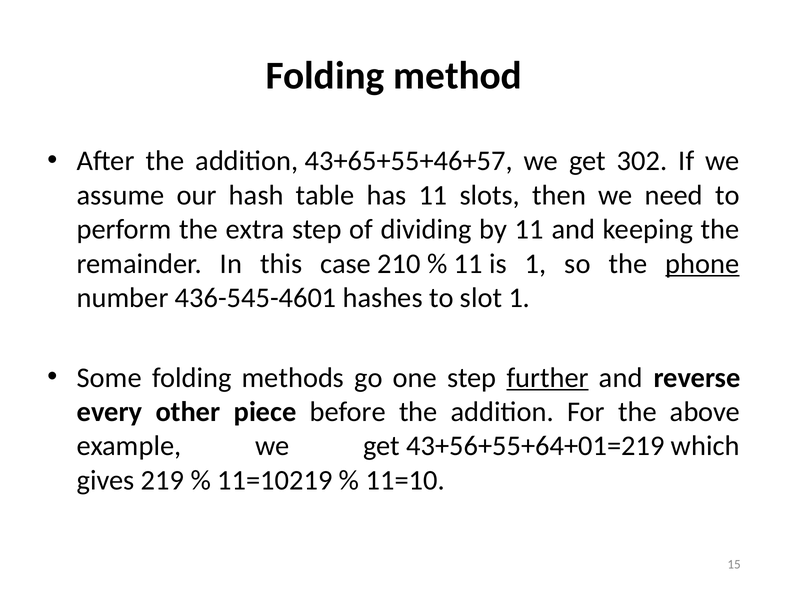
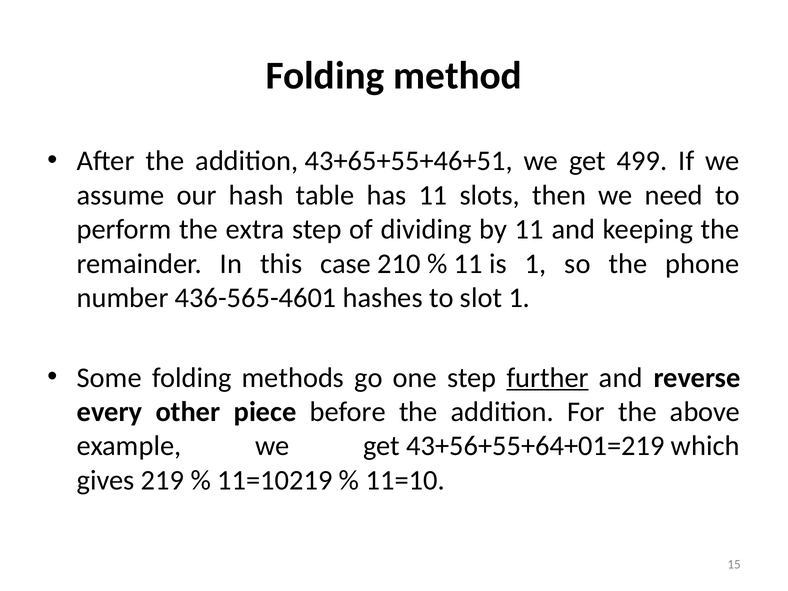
43+65+55+46+57: 43+65+55+46+57 -> 43+65+55+46+51 (409, 161)
302: 302 -> 499 (642, 161)
phone underline: present -> none (702, 264)
436-545-4601: 436-545-4601 -> 436-565-4601 (256, 298)
